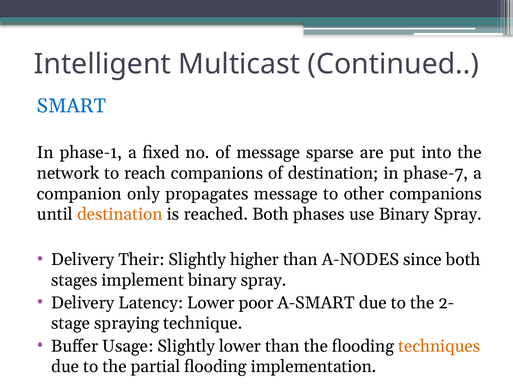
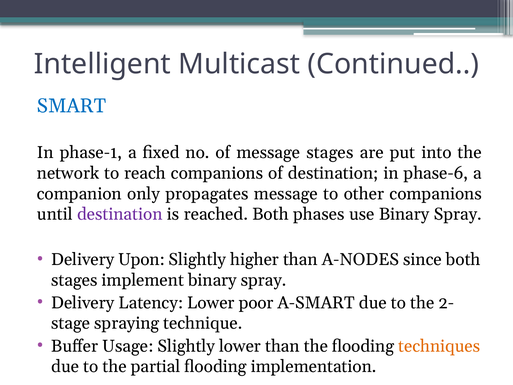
message sparse: sparse -> stages (330, 153)
phase-7: phase-7 -> phase-6 (436, 173)
destination colour: orange -> purple (120, 214)
Their: Their -> Upon (142, 259)
